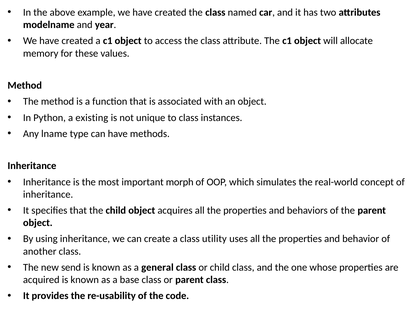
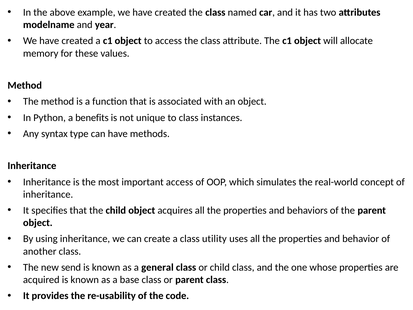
existing: existing -> benefits (92, 118)
lname: lname -> syntax (54, 134)
important morph: morph -> access (180, 182)
